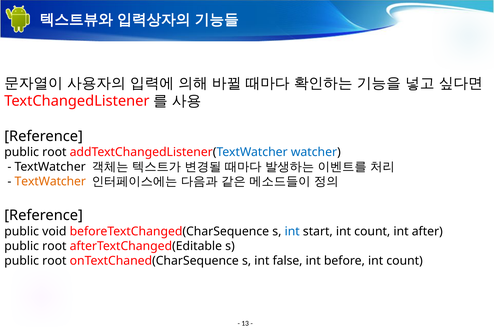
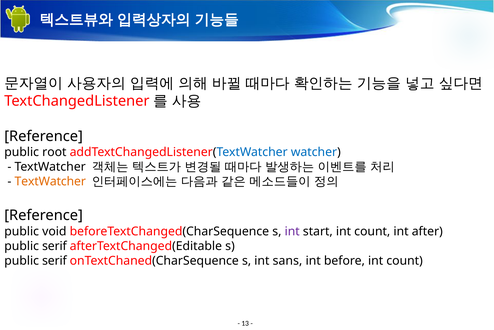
int colour: blue -> purple (292, 231)
root: root -> serif (54, 246)
root: root -> serif (54, 260)
false: false -> sans (287, 260)
